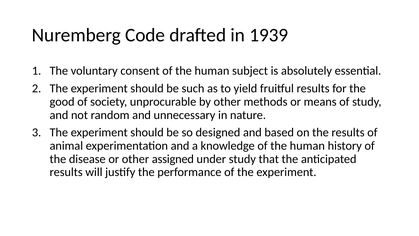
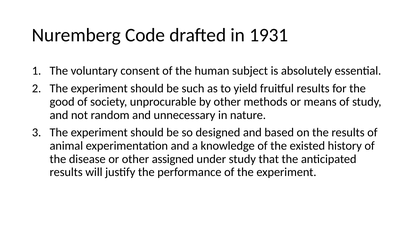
1939: 1939 -> 1931 (269, 35)
knowledge of the human: human -> existed (307, 146)
